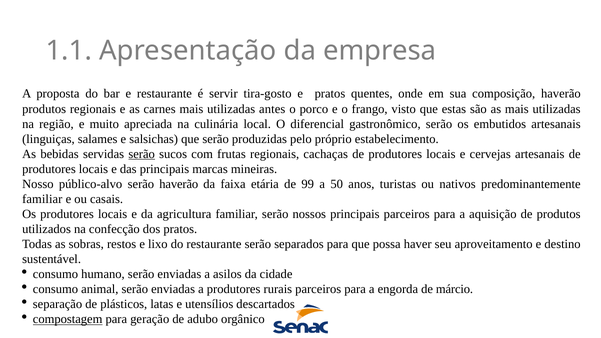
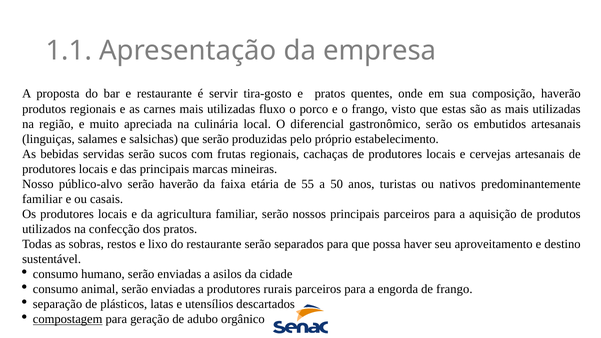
antes: antes -> fluxo (272, 109)
serão underline: present -> none (142, 154)
99: 99 -> 55 (308, 184)
de márcio: márcio -> frango (454, 289)
